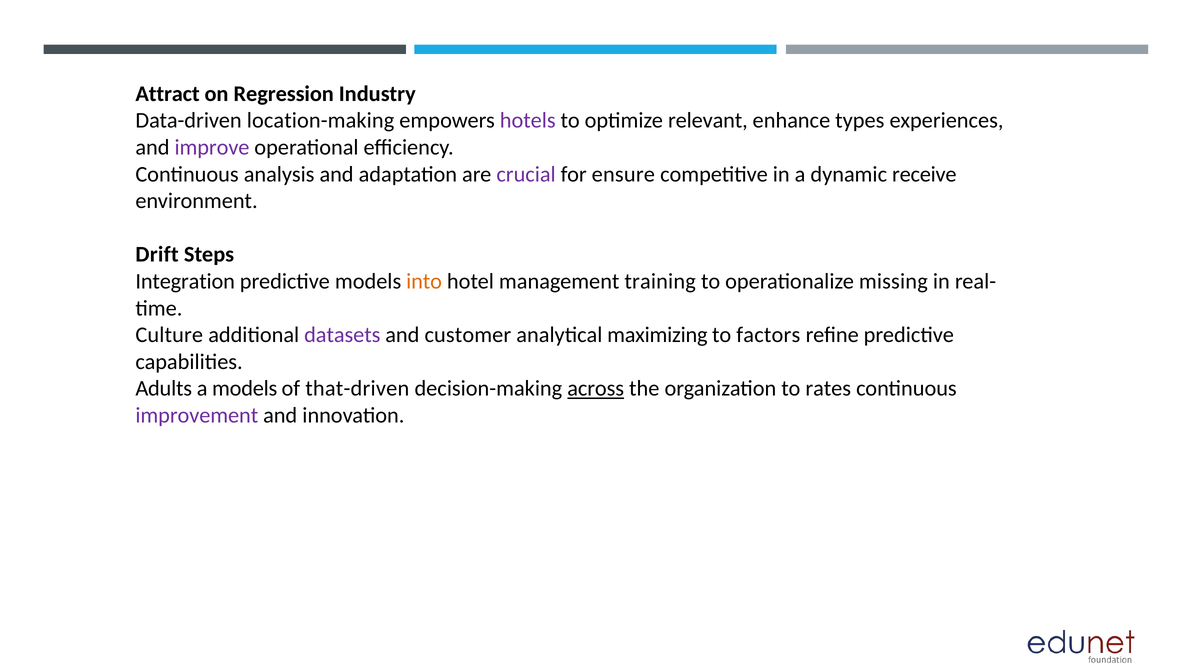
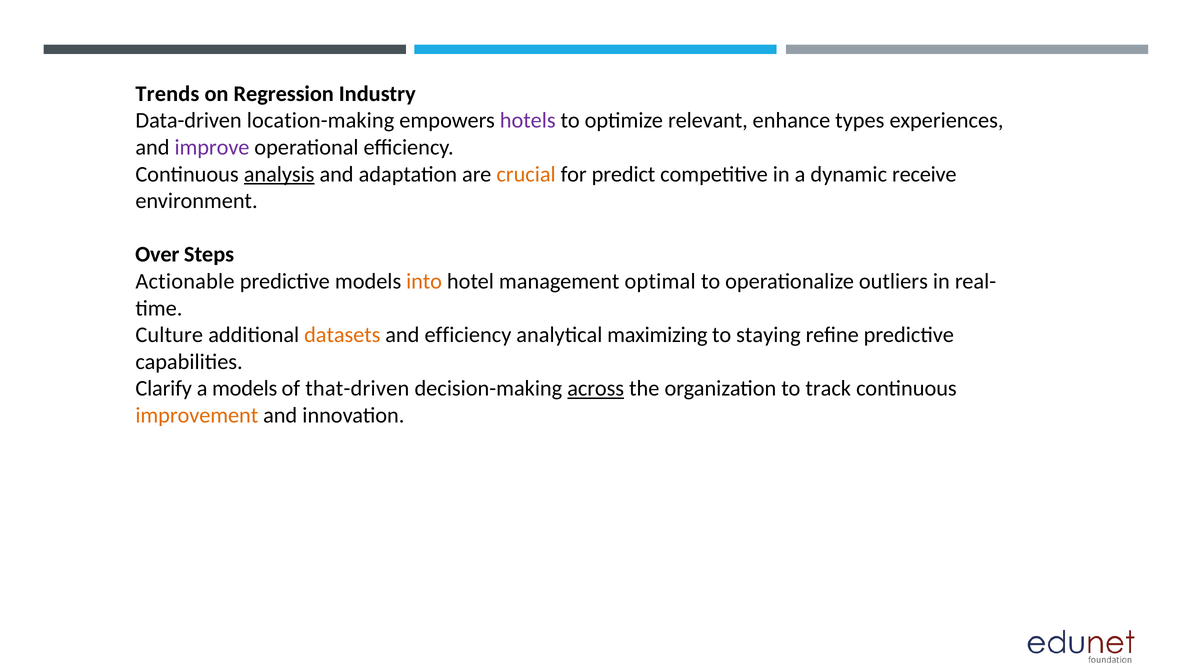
Attract: Attract -> Trends (167, 94)
analysis underline: none -> present (279, 174)
crucial colour: purple -> orange (526, 174)
ensure: ensure -> predict (624, 174)
Drift: Drift -> Over (157, 255)
Integration: Integration -> Actionable (185, 282)
training: training -> optimal (660, 282)
missing: missing -> outliers (893, 282)
datasets colour: purple -> orange (342, 335)
and customer: customer -> efficiency (468, 335)
factors: factors -> staying (768, 335)
Adults: Adults -> Clarify (164, 389)
rates: rates -> track (828, 389)
improvement colour: purple -> orange (197, 416)
